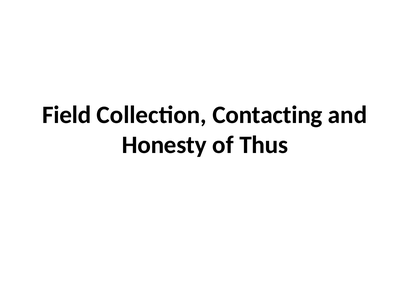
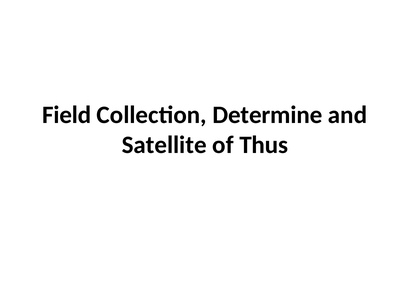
Contacting: Contacting -> Determine (267, 115)
Honesty: Honesty -> Satellite (164, 145)
